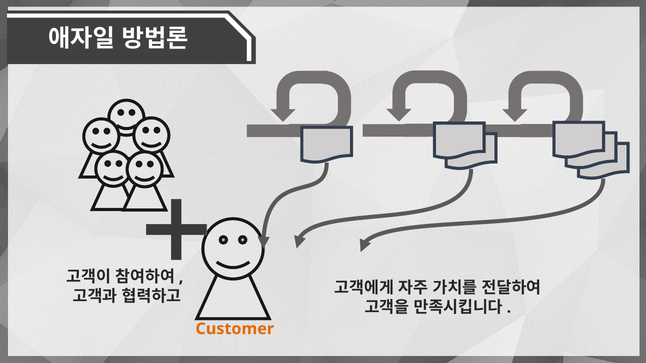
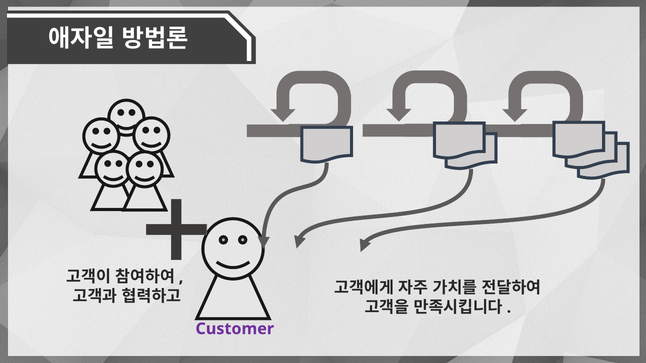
Customer colour: orange -> purple (235, 329)
